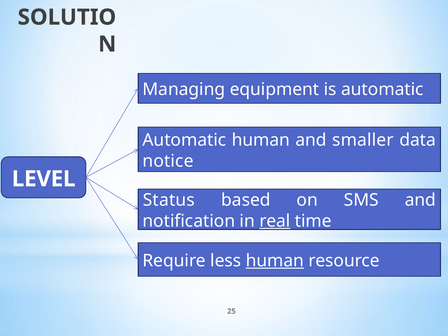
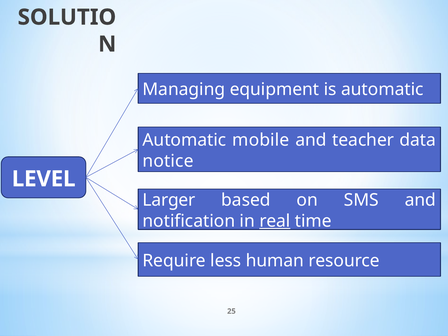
Automatic human: human -> mobile (261, 140)
smaller: smaller -> teacher (363, 140)
Status: Status -> Larger (169, 200)
human underline: present -> none (275, 261)
